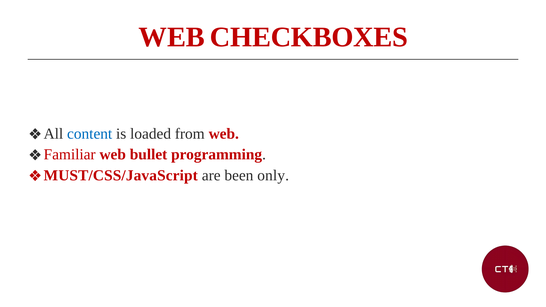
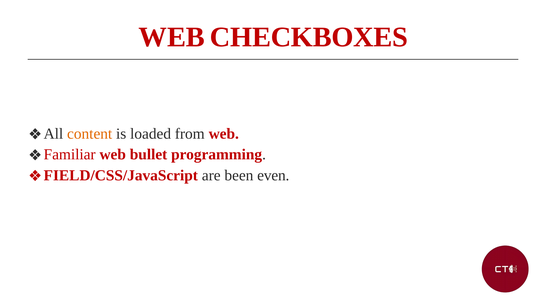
content colour: blue -> orange (90, 134)
MUST/CSS/JavaScript: MUST/CSS/JavaScript -> FIELD/CSS/JavaScript (121, 175)
only: only -> even (273, 175)
